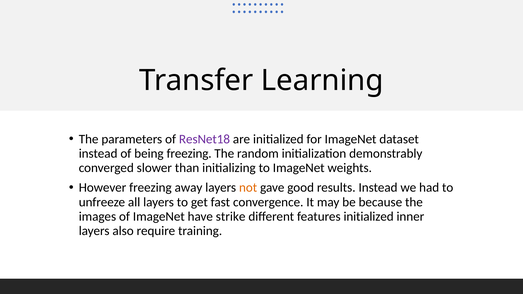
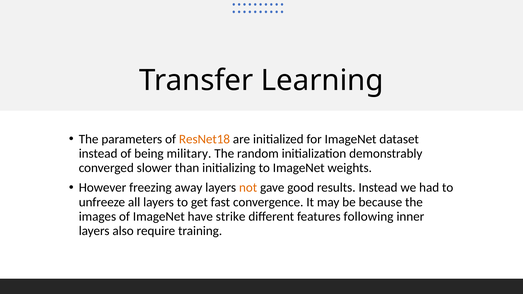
ResNet18 colour: purple -> orange (204, 139)
being freezing: freezing -> military (189, 154)
features initialized: initialized -> following (369, 217)
